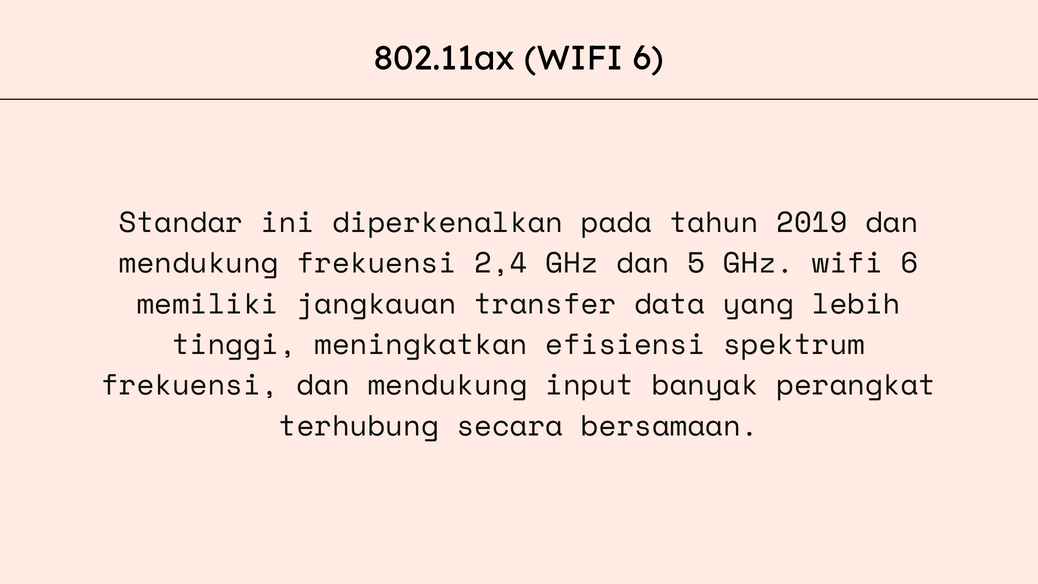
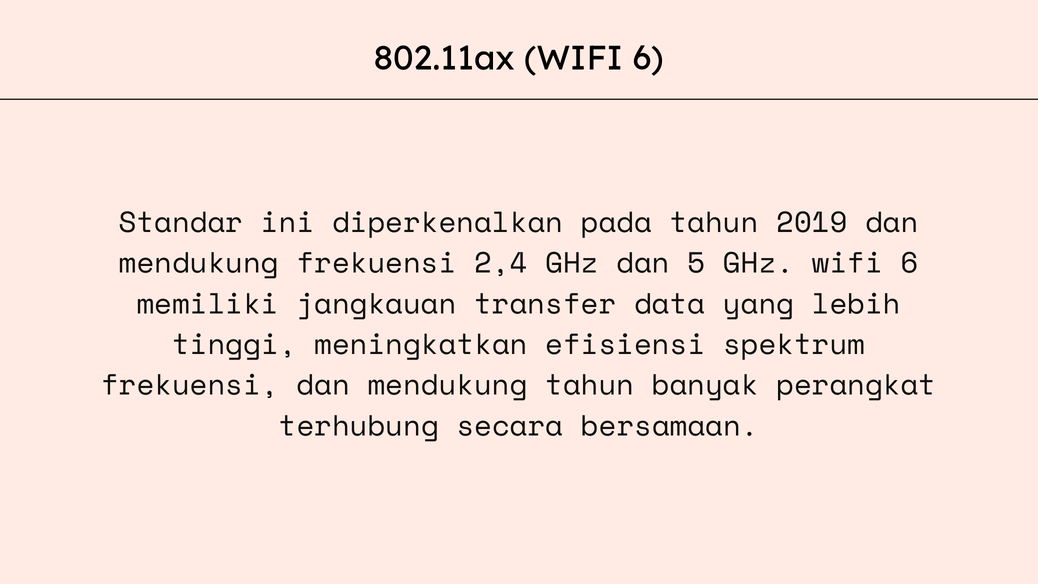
mendukung input: input -> tahun (590, 385)
